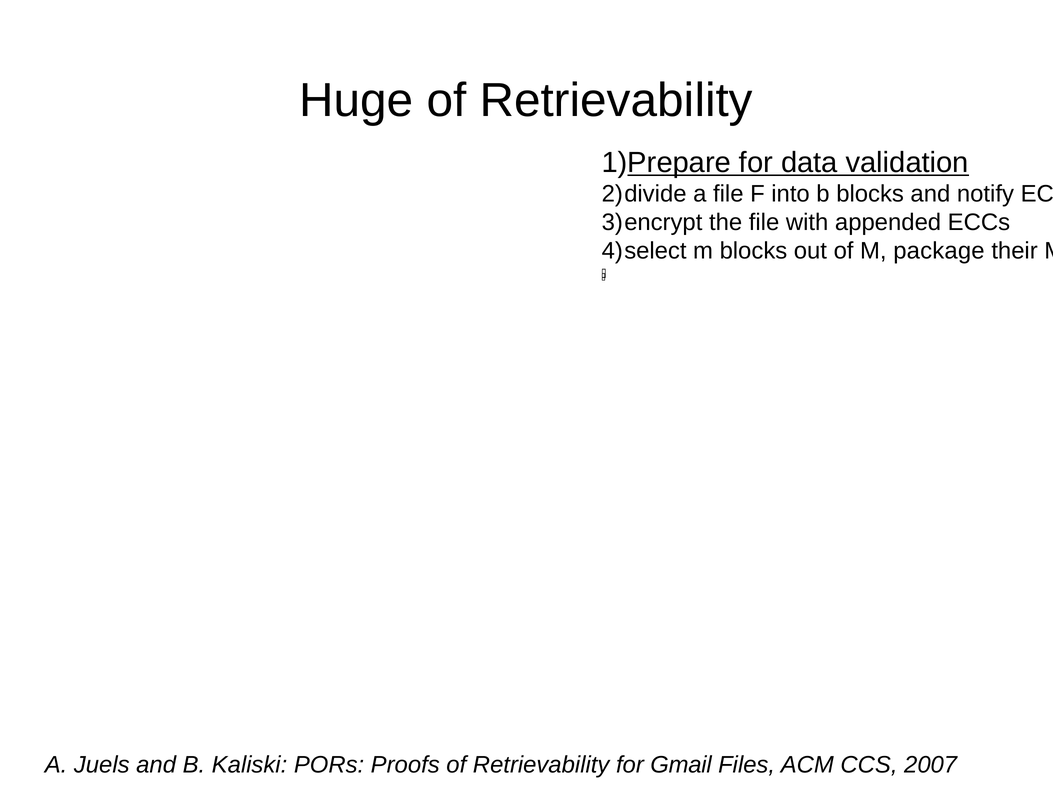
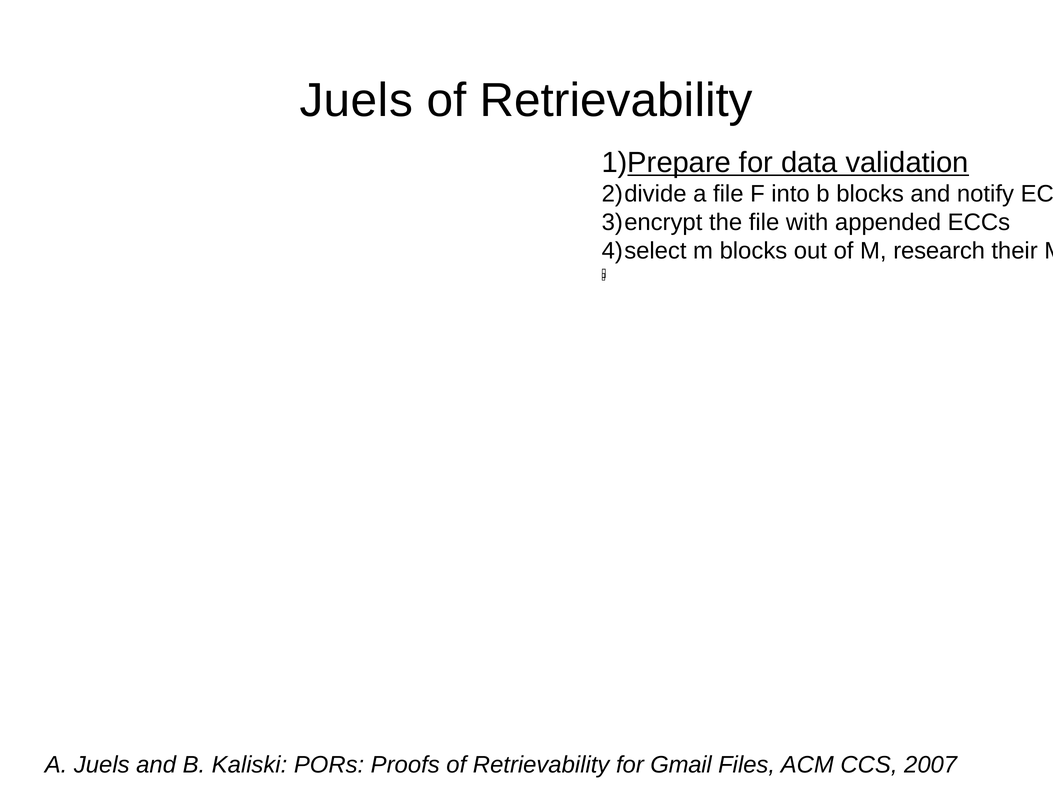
Huge: Huge -> Juels (356, 101)
package: package -> research (939, 251)
